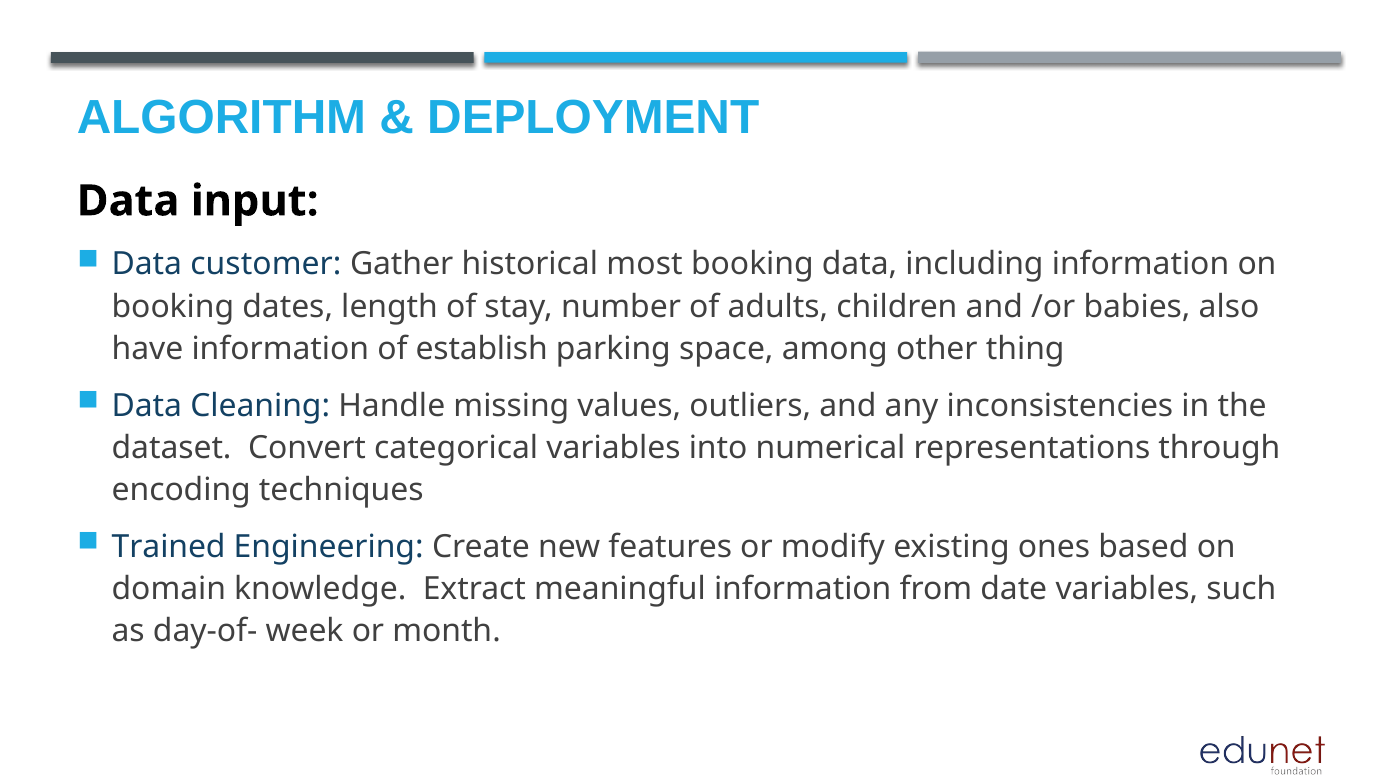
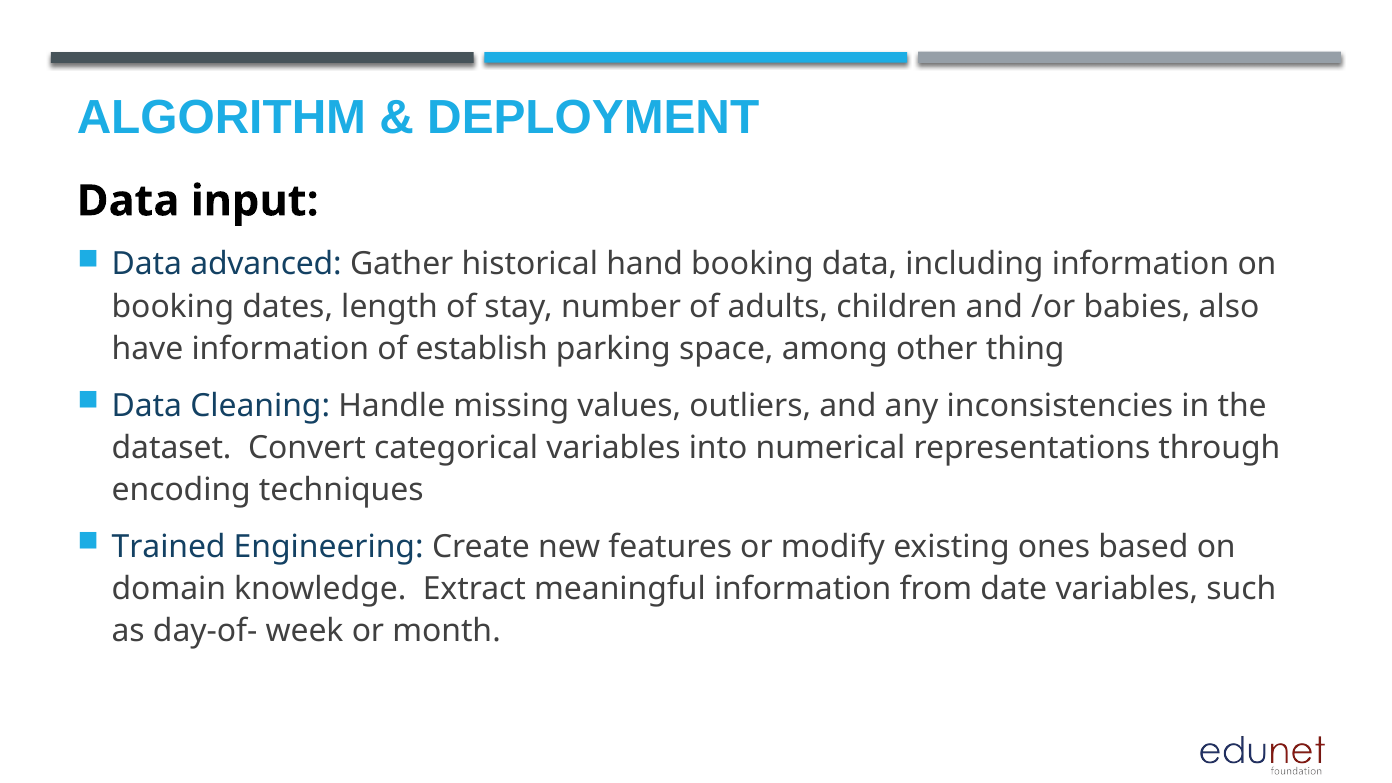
customer: customer -> advanced (266, 264)
most: most -> hand (645, 264)
